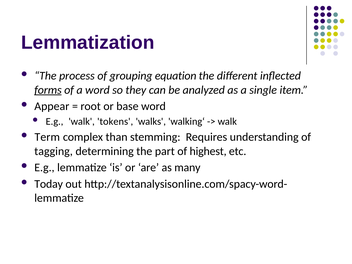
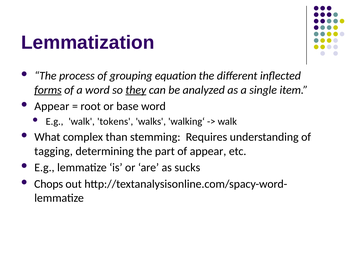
they underline: none -> present (136, 90)
Term: Term -> What (47, 137)
of highest: highest -> appear (208, 151)
many: many -> sucks (187, 168)
Today: Today -> Chops (49, 184)
